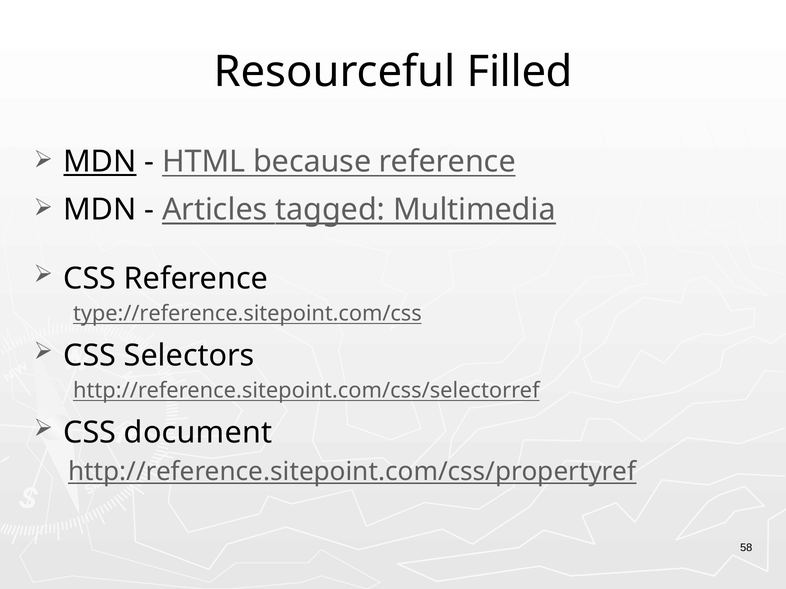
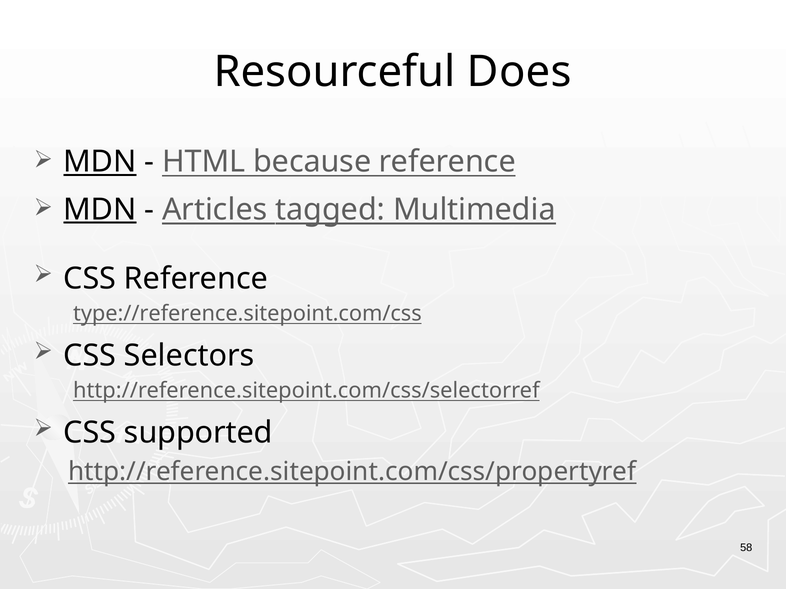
Filled: Filled -> Does (519, 72)
MDN underline: none -> present (100, 210)
document: document -> supported (198, 433)
